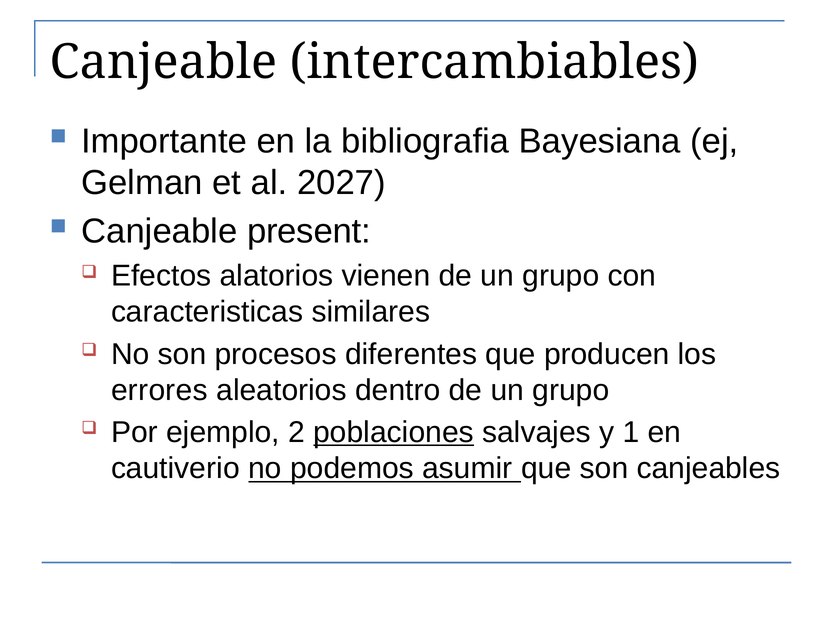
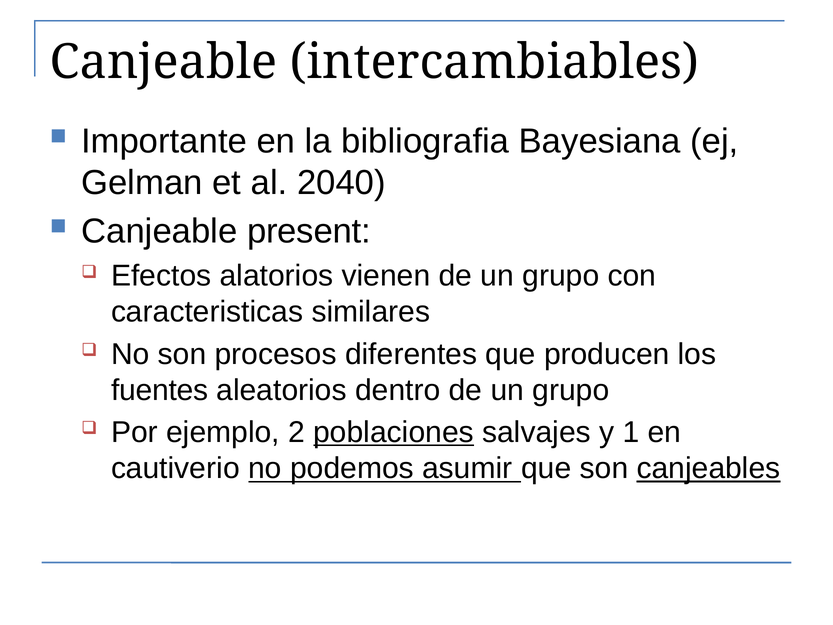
2027: 2027 -> 2040 (341, 183)
errores: errores -> fuentes (160, 390)
canjeables underline: none -> present (709, 468)
